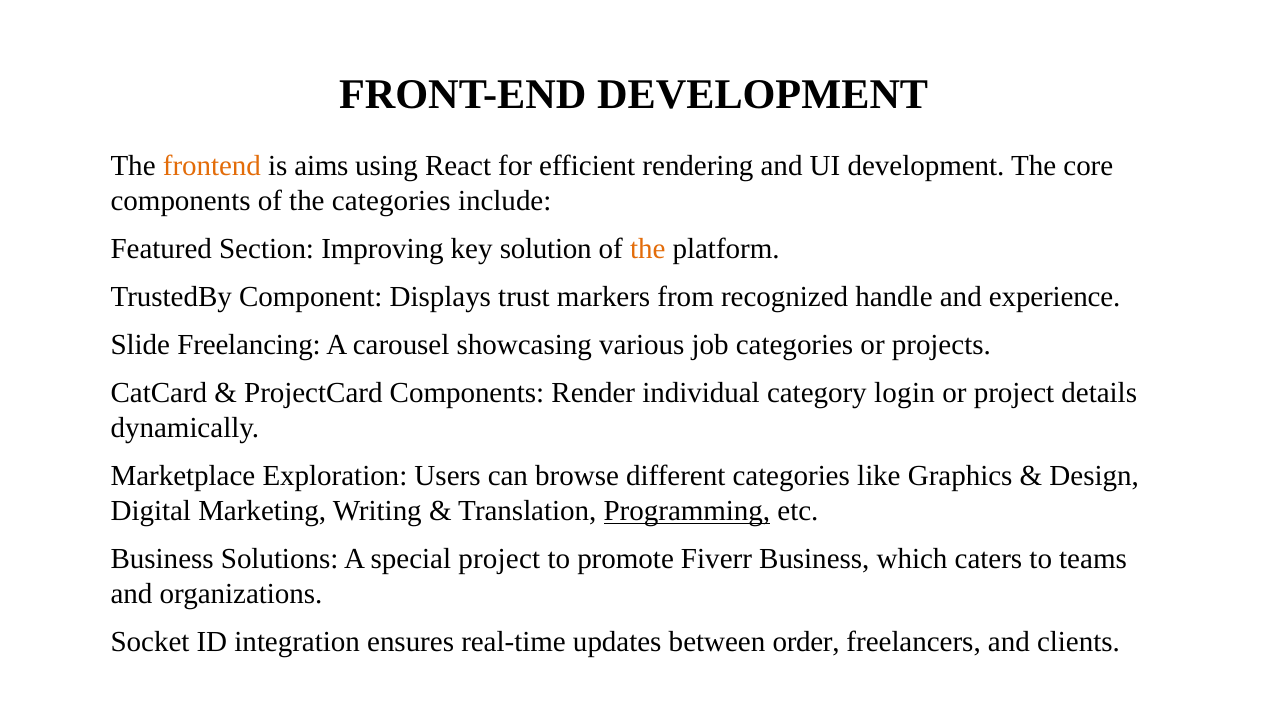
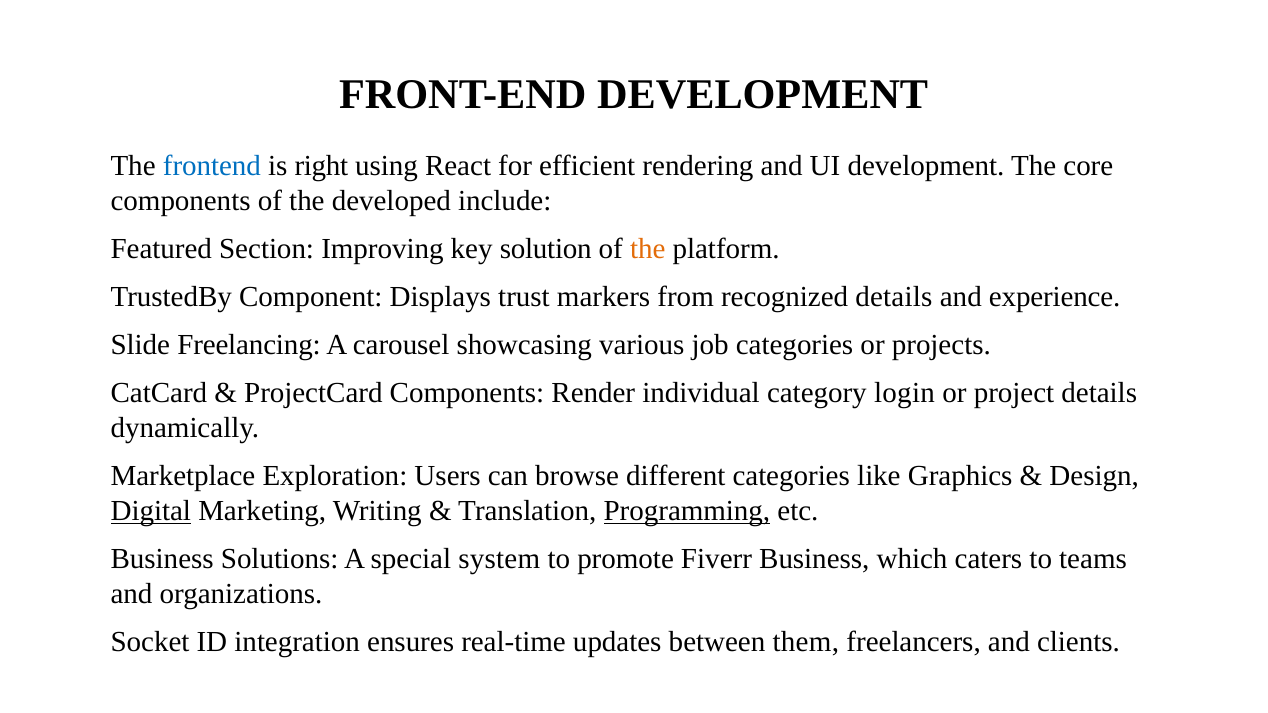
frontend colour: orange -> blue (212, 166)
aims: aims -> right (321, 166)
the categories: categories -> developed (391, 201)
recognized handle: handle -> details (894, 297)
Digital underline: none -> present (151, 511)
special project: project -> system (499, 559)
order: order -> them (806, 642)
